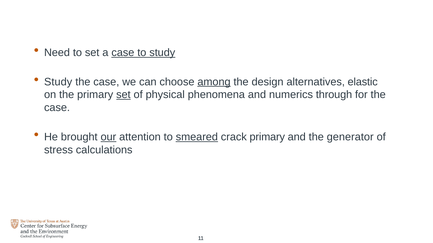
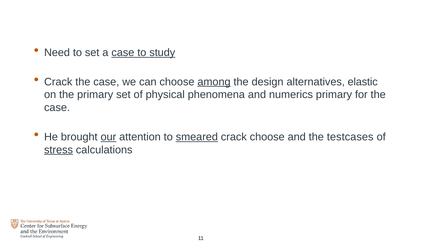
Study: Study -> Crack (58, 82)
set underline: present -> none (123, 95)
numerics through: through -> primary (334, 95)
crack primary: primary -> choose (267, 137)
generator: generator -> testcases (350, 137)
stress underline: none -> present (59, 150)
